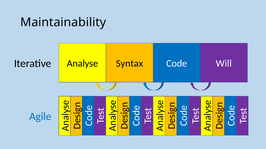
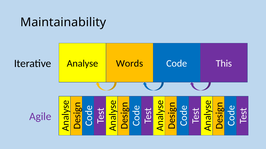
Syntax: Syntax -> Words (130, 64)
Will: Will -> This (224, 64)
Agile colour: blue -> purple (40, 117)
